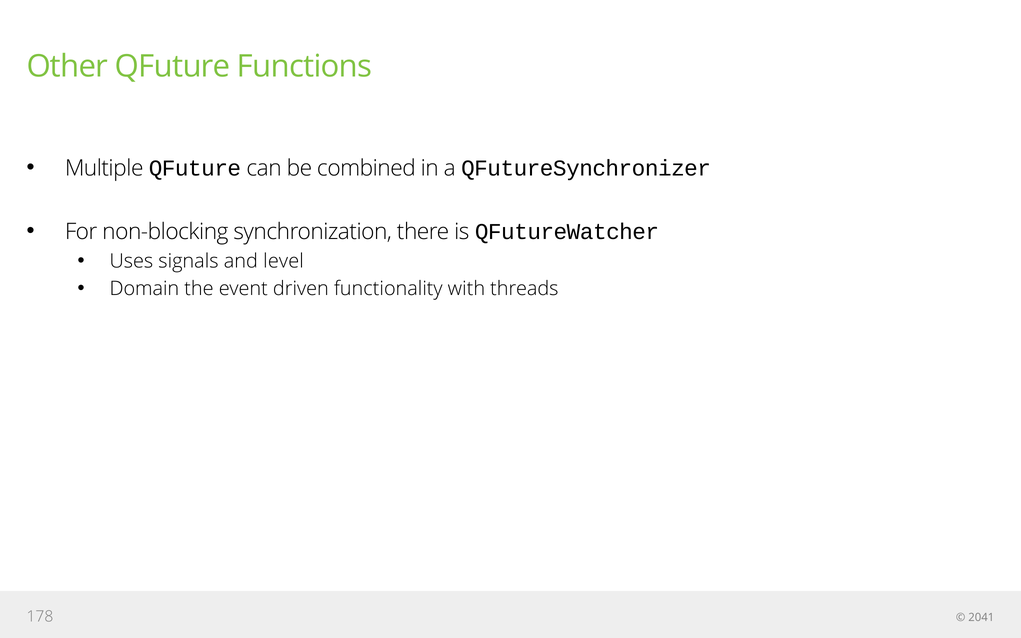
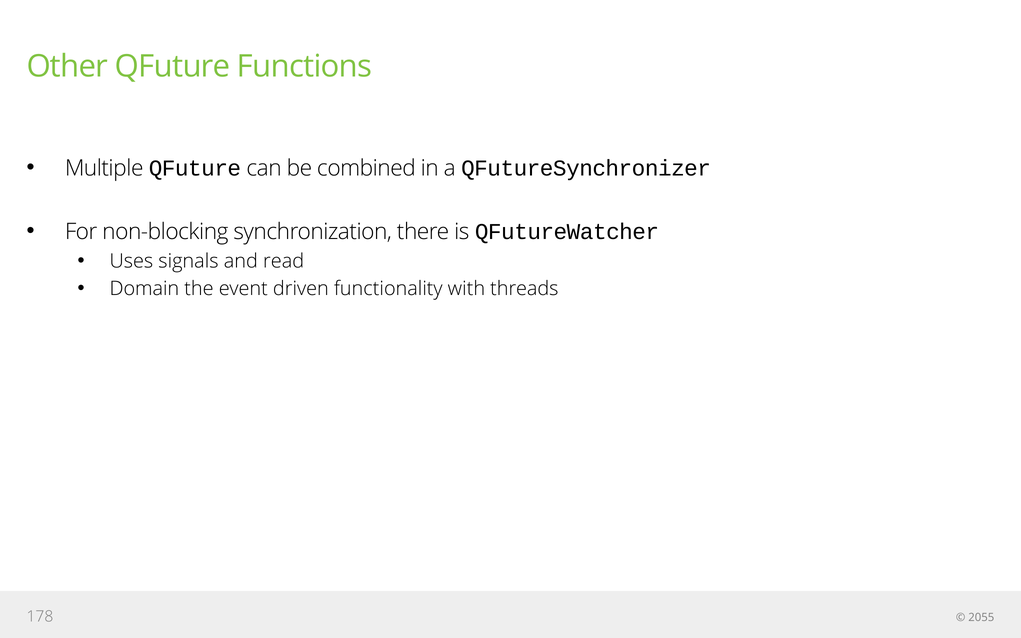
level: level -> read (284, 261)
2041: 2041 -> 2055 (981, 618)
